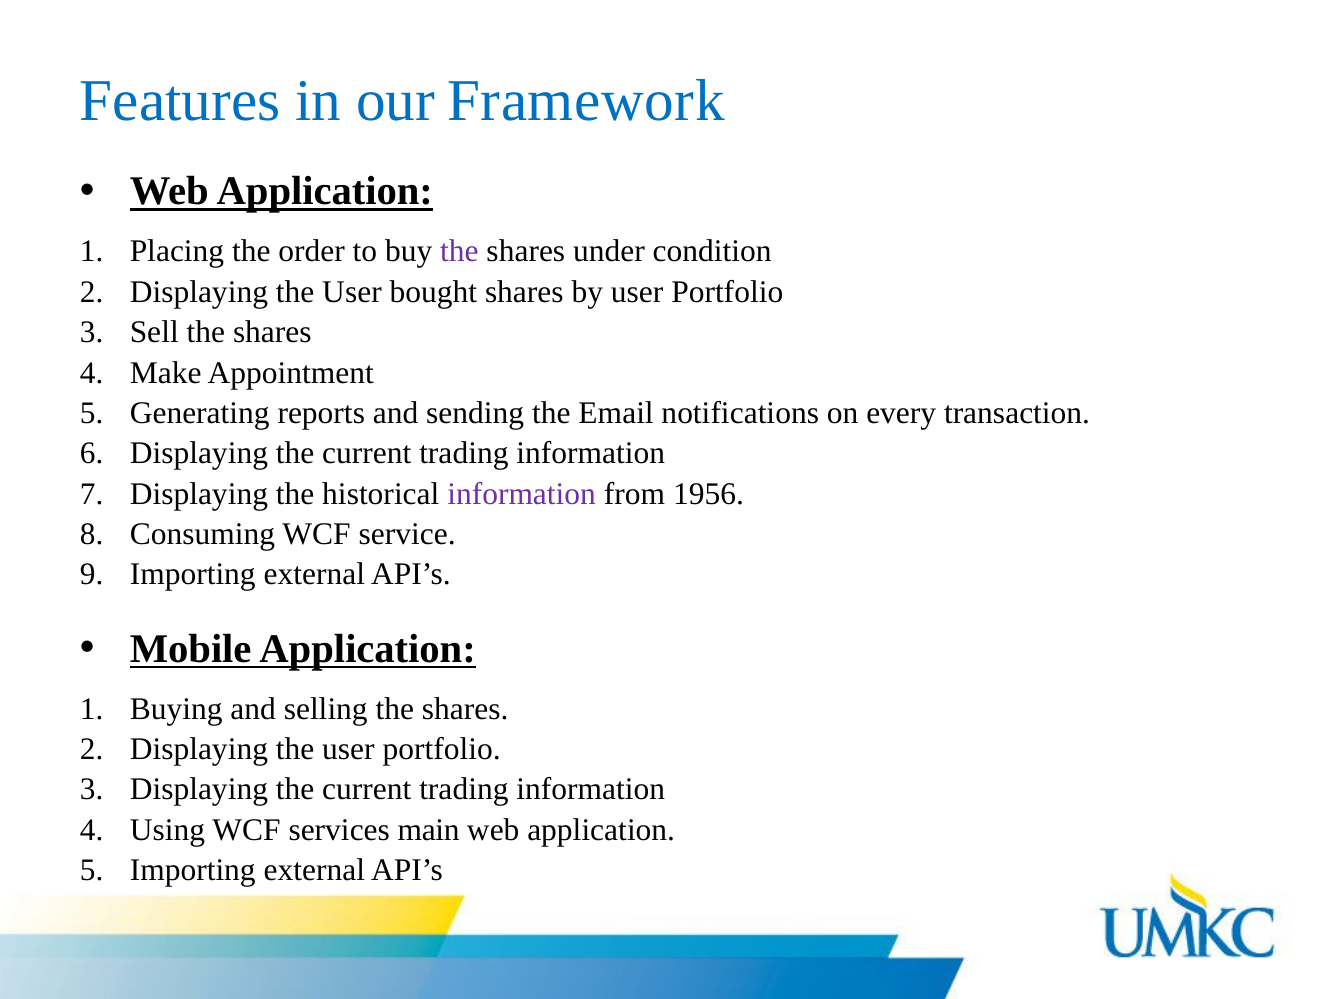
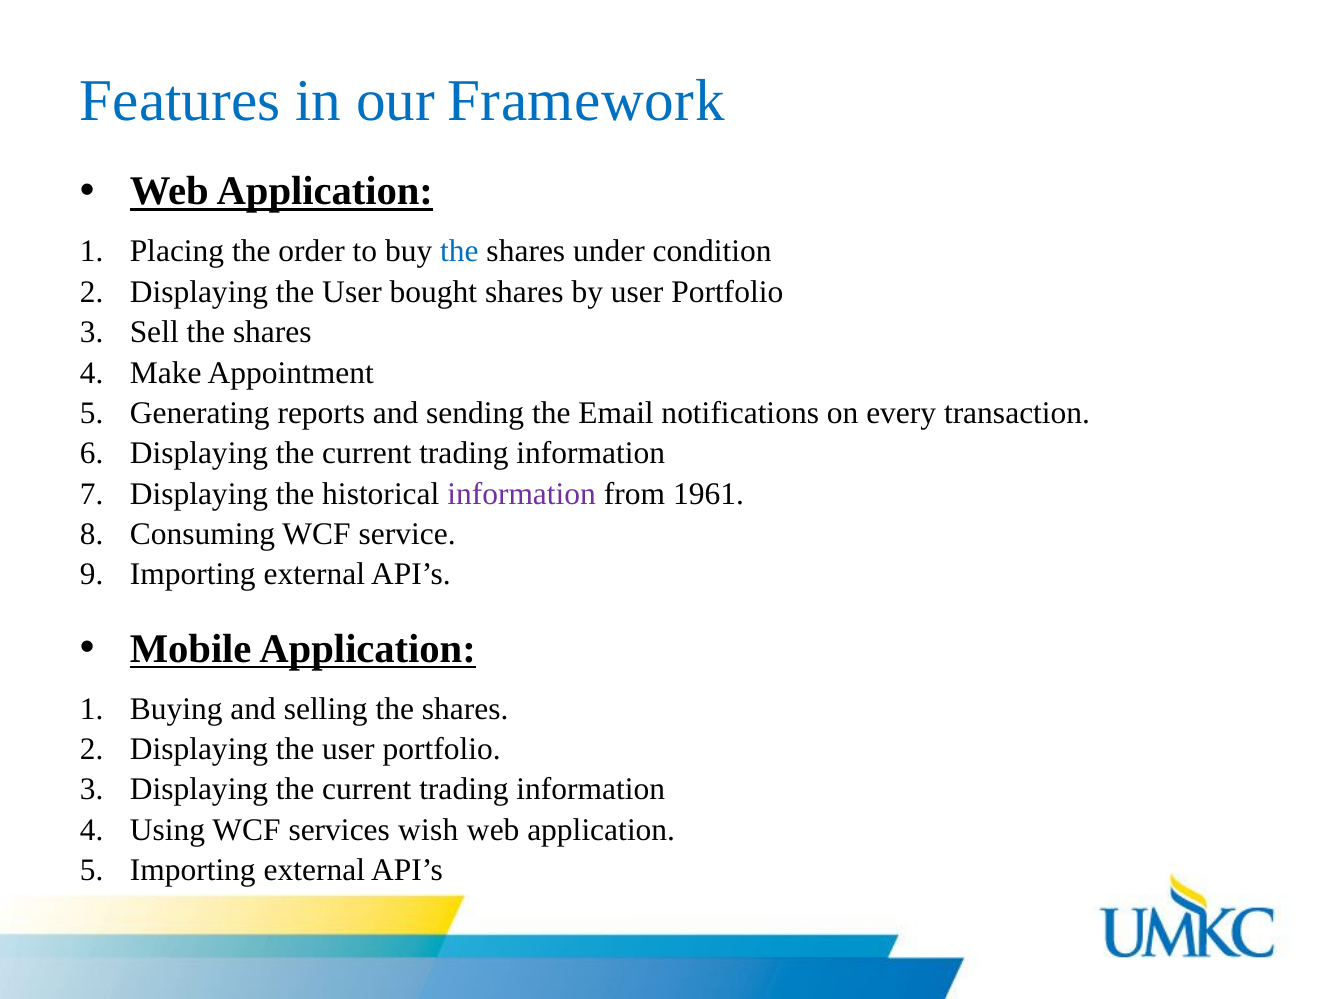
the colour: purple -> blue (459, 252)
1956: 1956 -> 1961 (709, 494)
main: main -> wish (428, 830)
